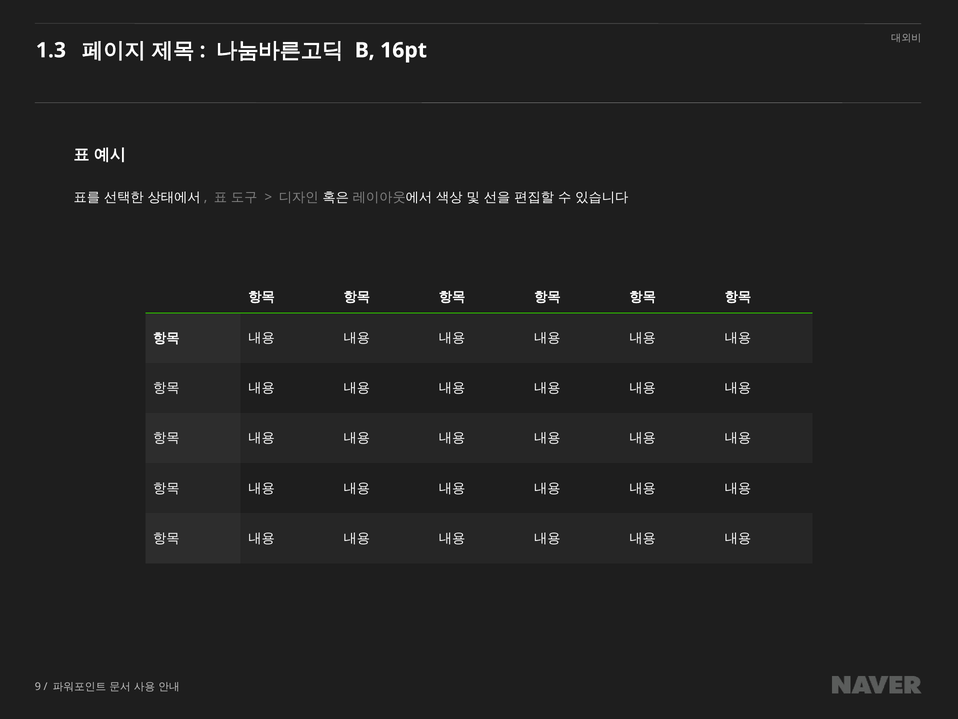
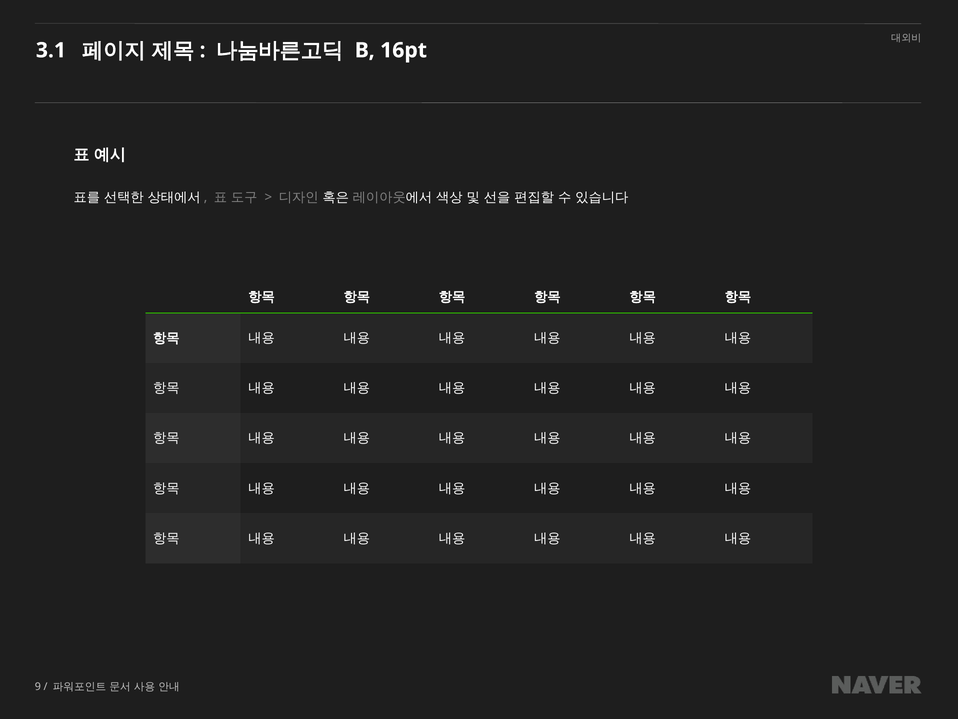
1.3: 1.3 -> 3.1 (51, 50)
